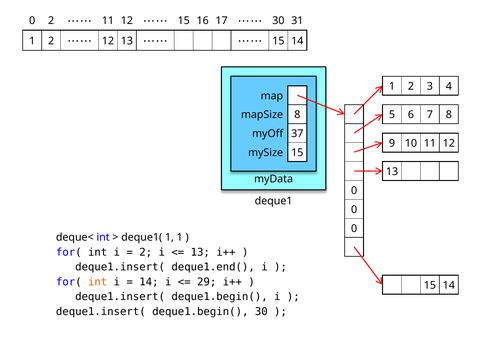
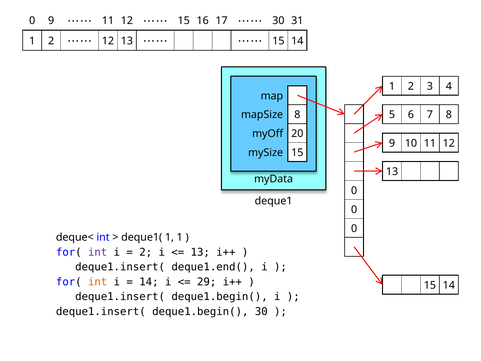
0 2: 2 -> 9 (51, 21)
37: 37 -> 20 (297, 134)
int colour: black -> purple (98, 252)
